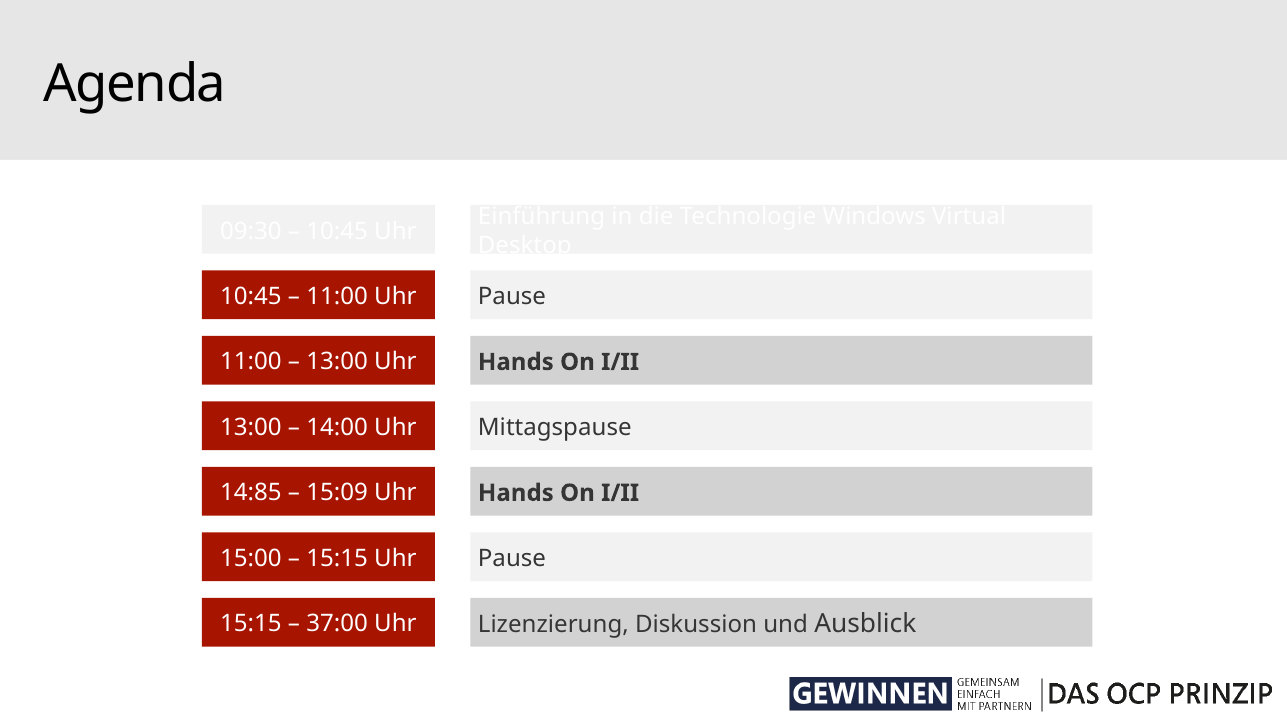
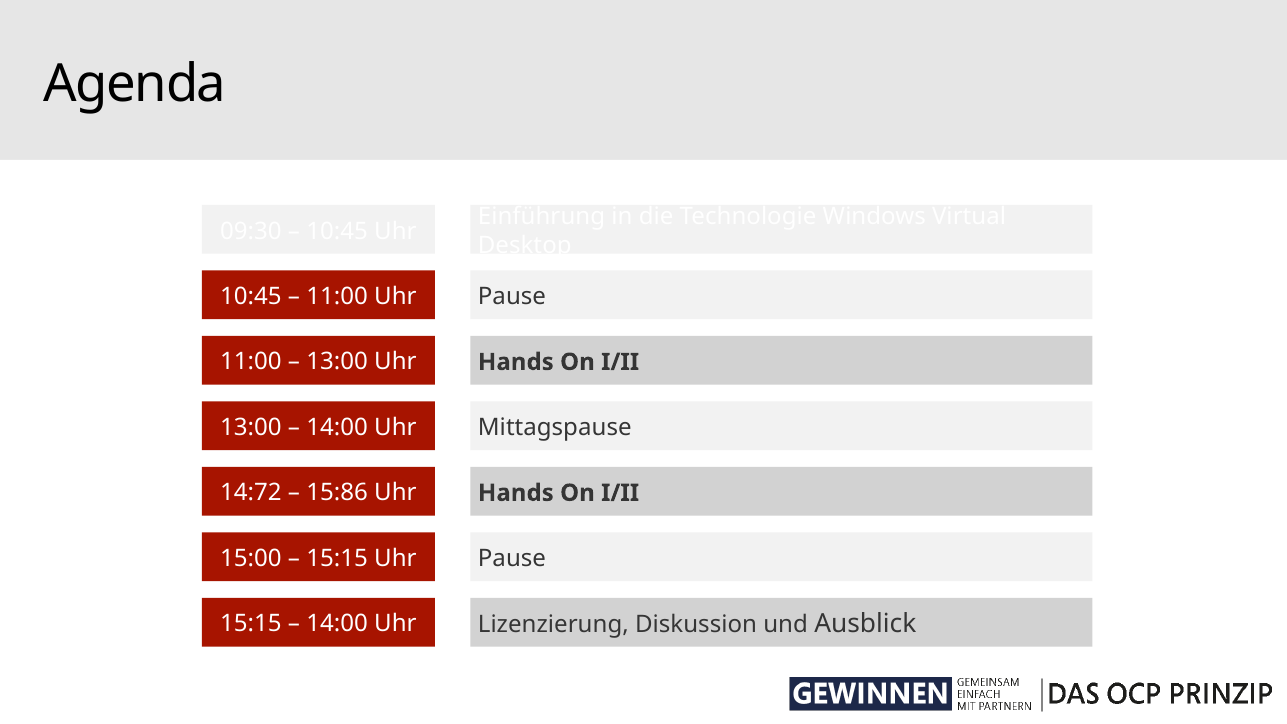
14:85: 14:85 -> 14:72 (251, 493)
15:09: 15:09 -> 15:86 (337, 493)
37:00: 37:00 -> 14:00 (337, 624)
